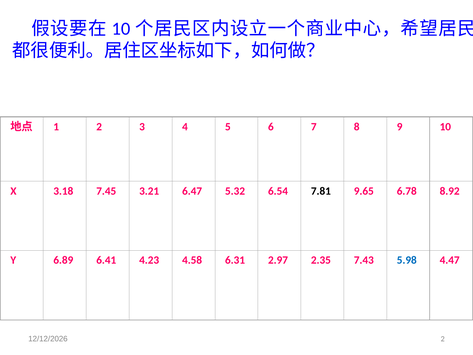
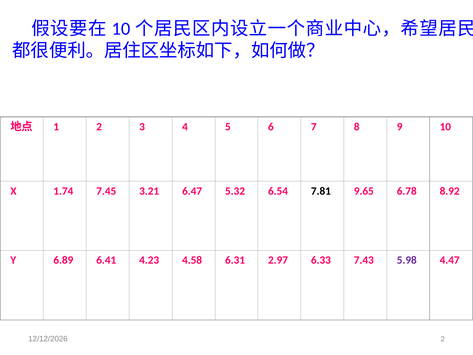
3.18: 3.18 -> 1.74 (63, 191)
2.35: 2.35 -> 6.33 (321, 260)
5.98 colour: blue -> purple (407, 260)
